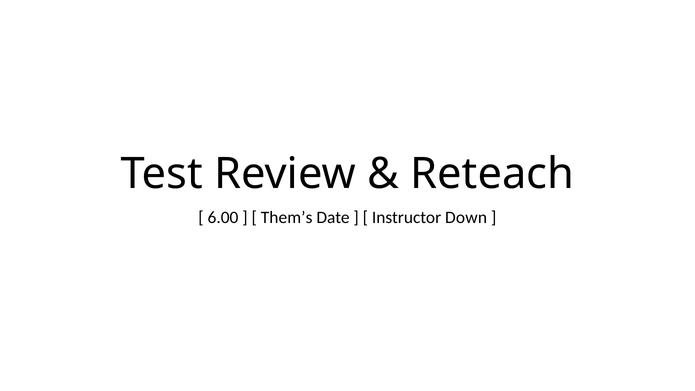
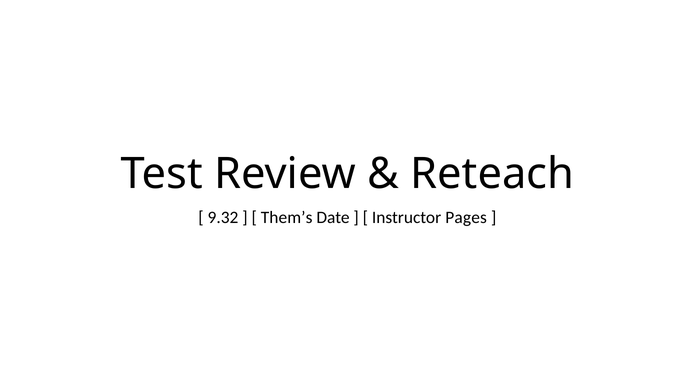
6.00: 6.00 -> 9.32 (223, 217)
Down: Down -> Pages (466, 217)
